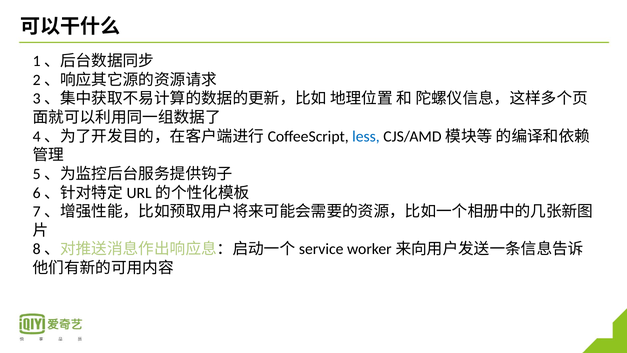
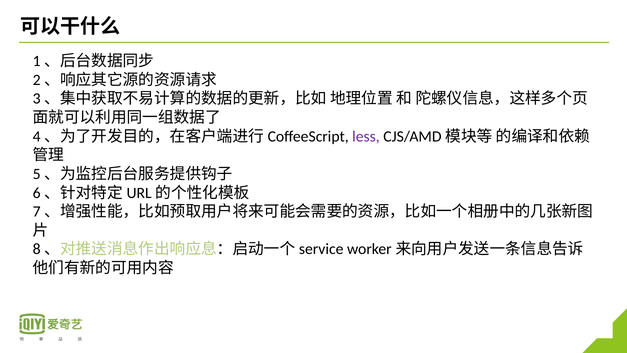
less colour: blue -> purple (366, 136)
